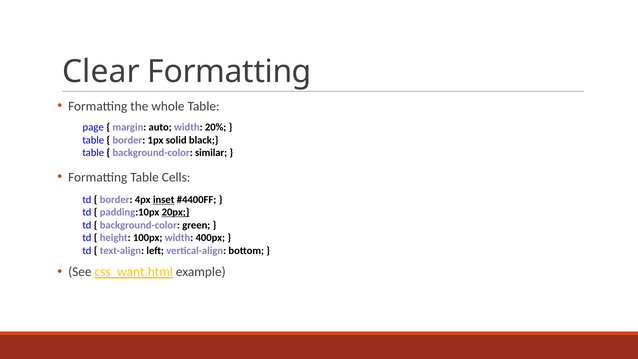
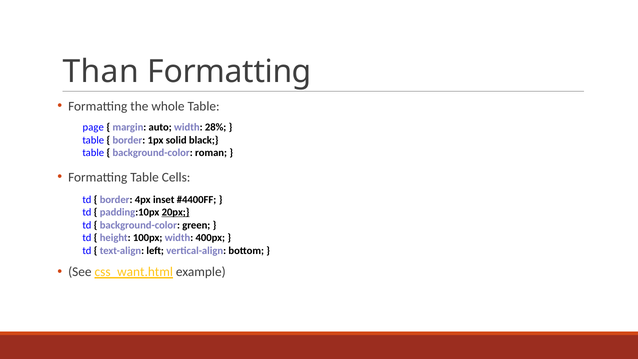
Clear: Clear -> Than (101, 71)
20%: 20% -> 28% (216, 127)
similar: similar -> roman (211, 153)
inset underline: present -> none (164, 199)
